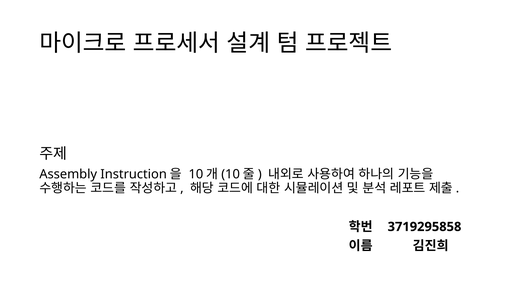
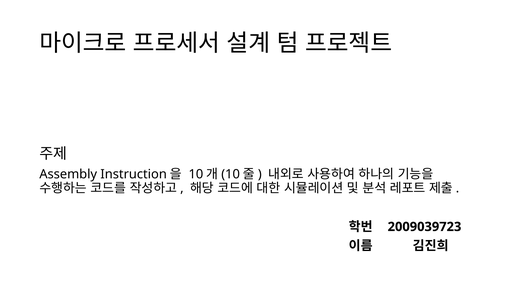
3719295858: 3719295858 -> 2009039723 (424, 227)
